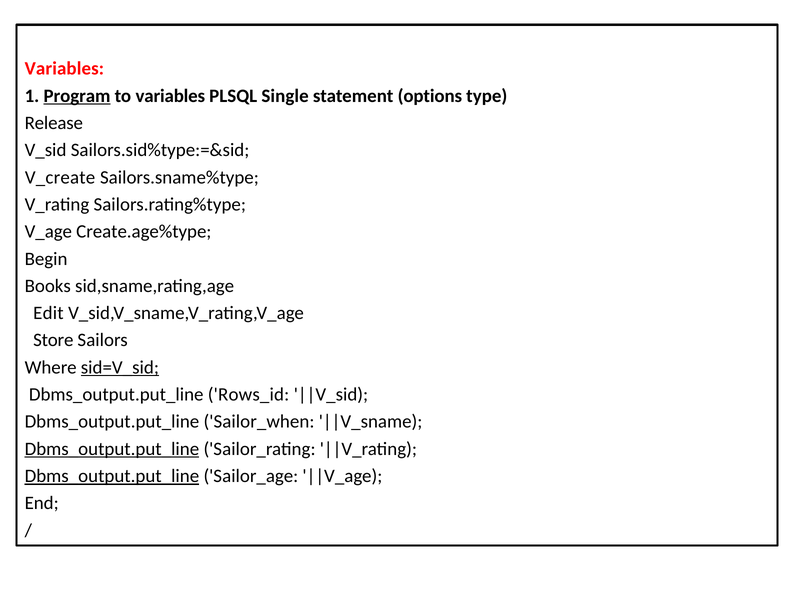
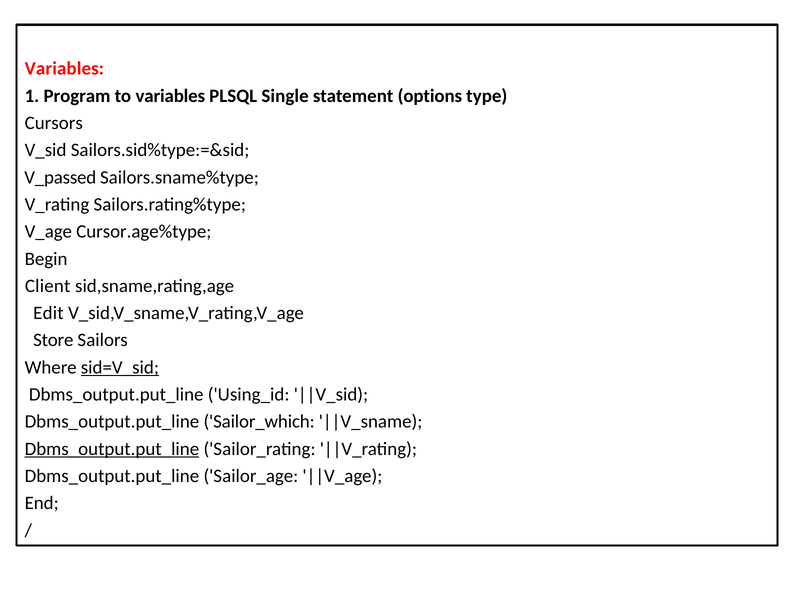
Program underline: present -> none (77, 96)
Release: Release -> Cursors (54, 123)
V_create: V_create -> V_passed (60, 177)
Create.age%type: Create.age%type -> Cursor.age%type (144, 232)
Books: Books -> Client (48, 286)
Rows_id: Rows_id -> Using_id (249, 394)
Sailor_when: Sailor_when -> Sailor_which (259, 422)
Dbms_output.put_line underline: present -> none (112, 476)
